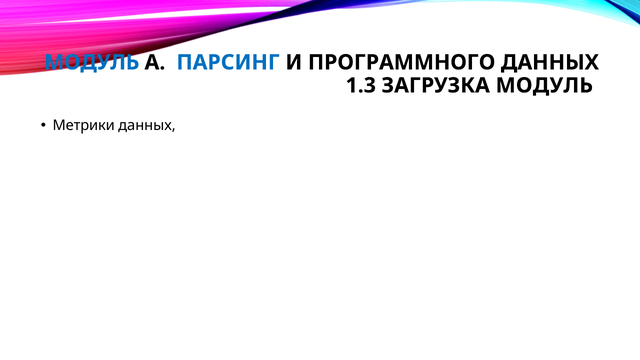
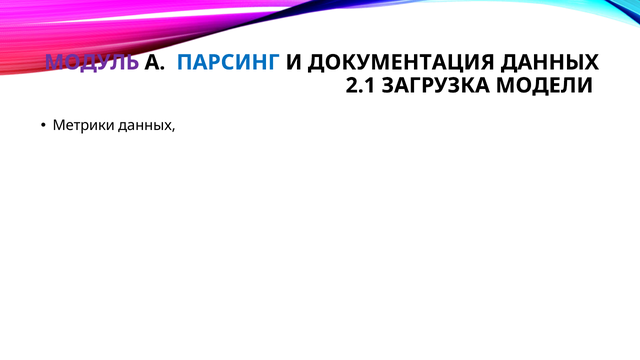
МОДУЛЬ colour: blue -> purple (92, 62)
ПРОГРАММНОГО: ПРОГРАММНОГО -> ДОКУМЕНТАЦИЯ (402, 62)
1.3: 1.3 -> 2.1 (361, 85)
ЗАГРУЗКА МОДУЛЬ: МОДУЛЬ -> МОДЕЛИ (544, 85)
